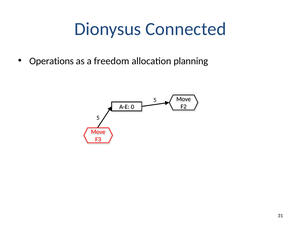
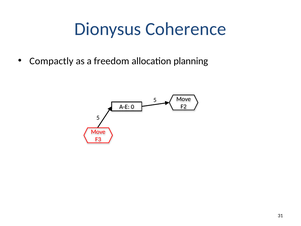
Connected: Connected -> Coherence (186, 29)
Operations: Operations -> Compactly (51, 61)
